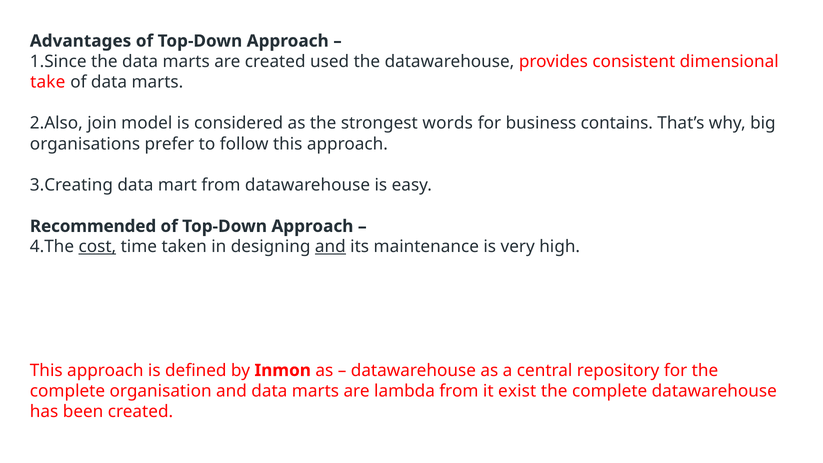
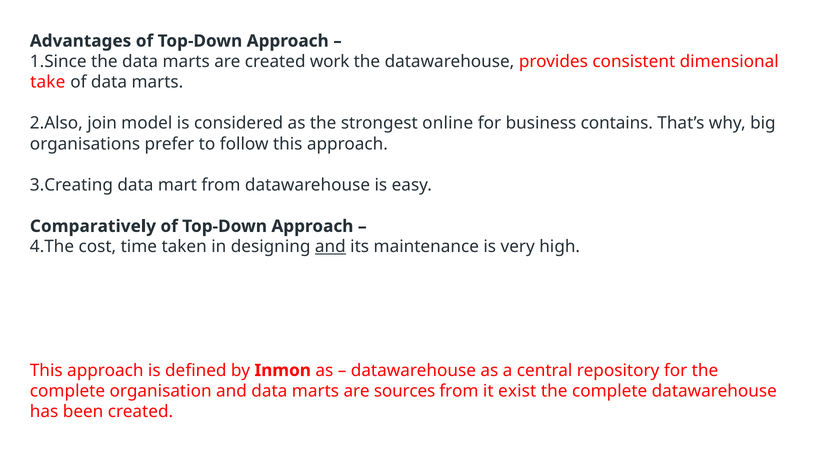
used: used -> work (330, 62)
words: words -> online (448, 123)
Recommended: Recommended -> Comparatively (93, 226)
cost underline: present -> none (97, 247)
lambda: lambda -> sources (405, 391)
